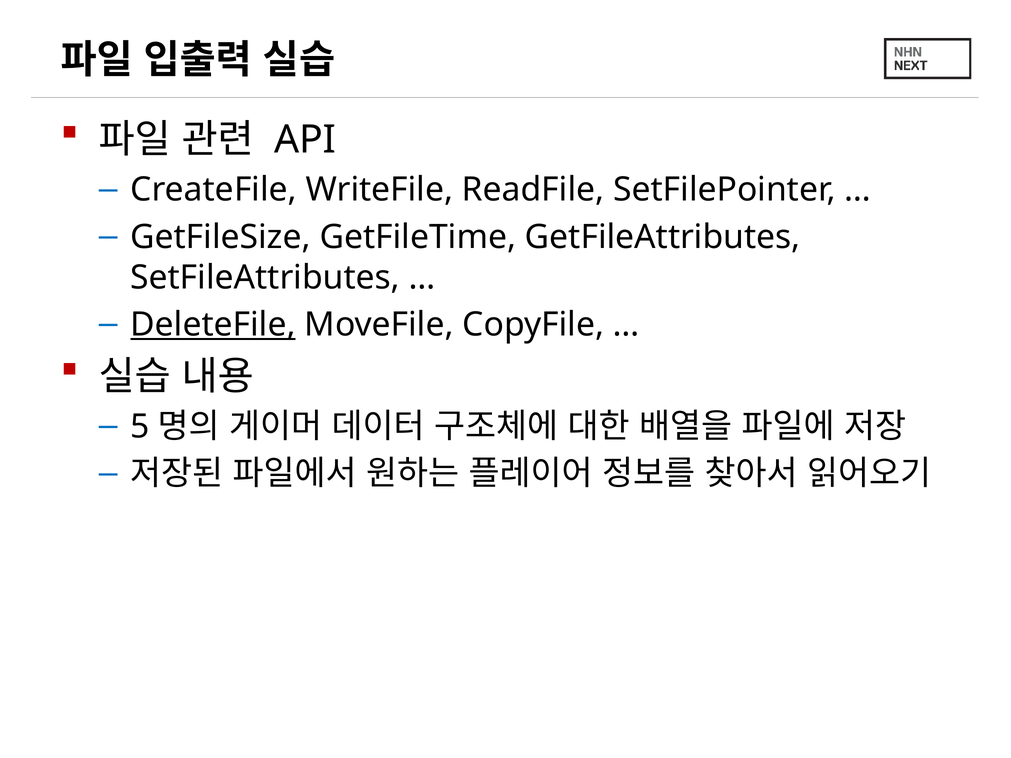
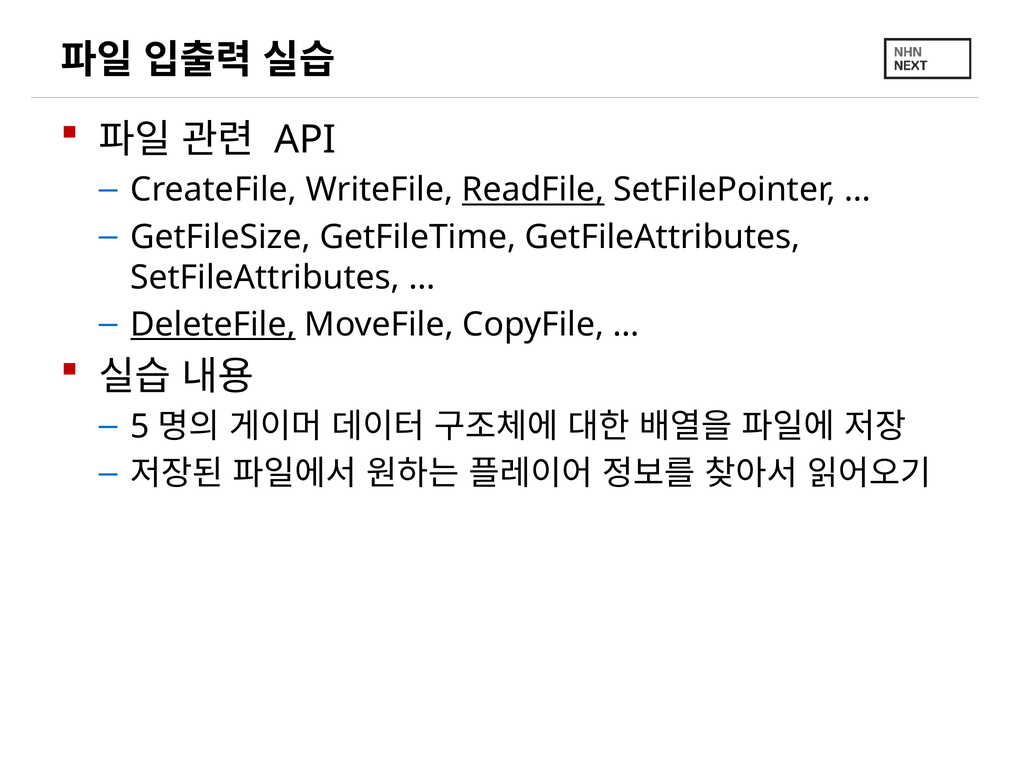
ReadFile underline: none -> present (533, 190)
